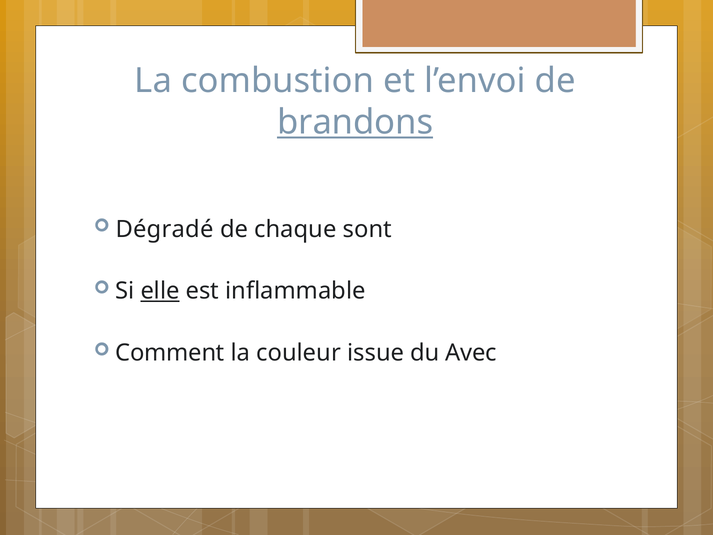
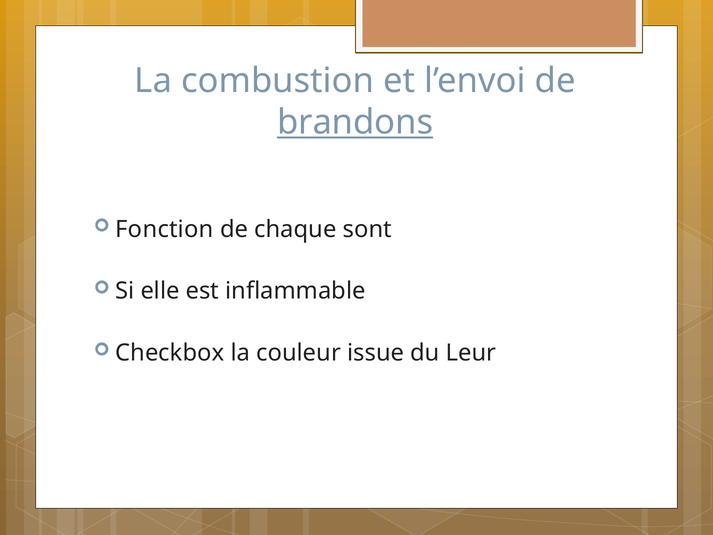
Dégradé: Dégradé -> Fonction (165, 229)
elle underline: present -> none (160, 291)
Comment: Comment -> Checkbox (170, 353)
Avec: Avec -> Leur (471, 353)
